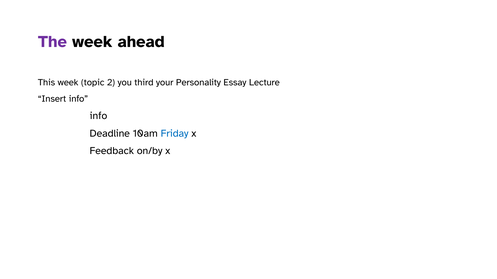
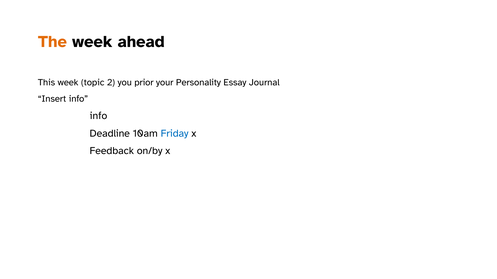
The colour: purple -> orange (52, 42)
third: third -> prior (144, 83)
Lecture: Lecture -> Journal (264, 83)
